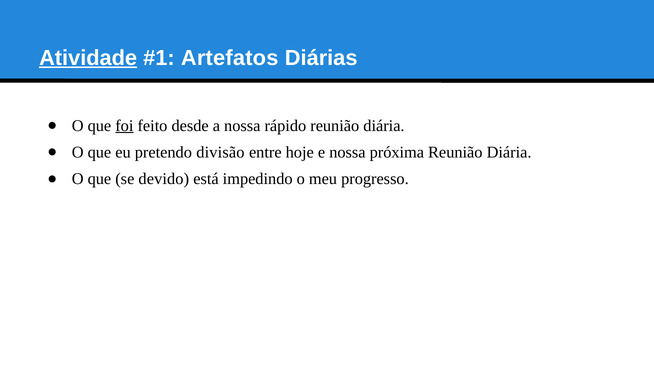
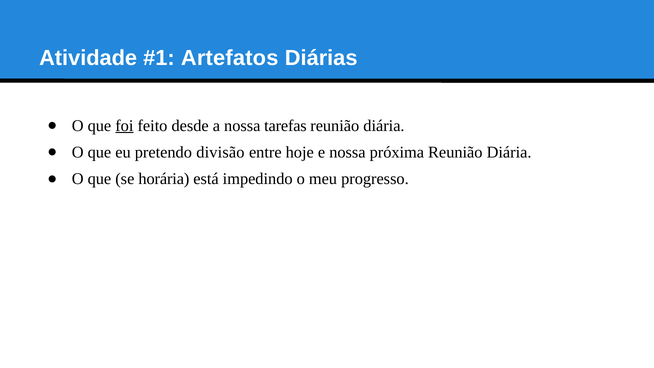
Atividade underline: present -> none (88, 58)
rápido: rápido -> tarefas (285, 126)
devido: devido -> horária (164, 179)
